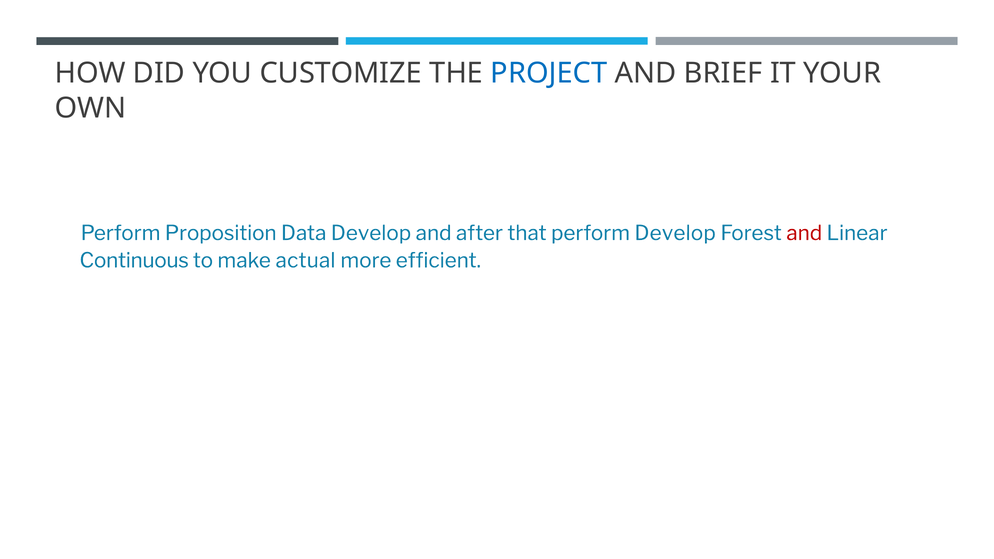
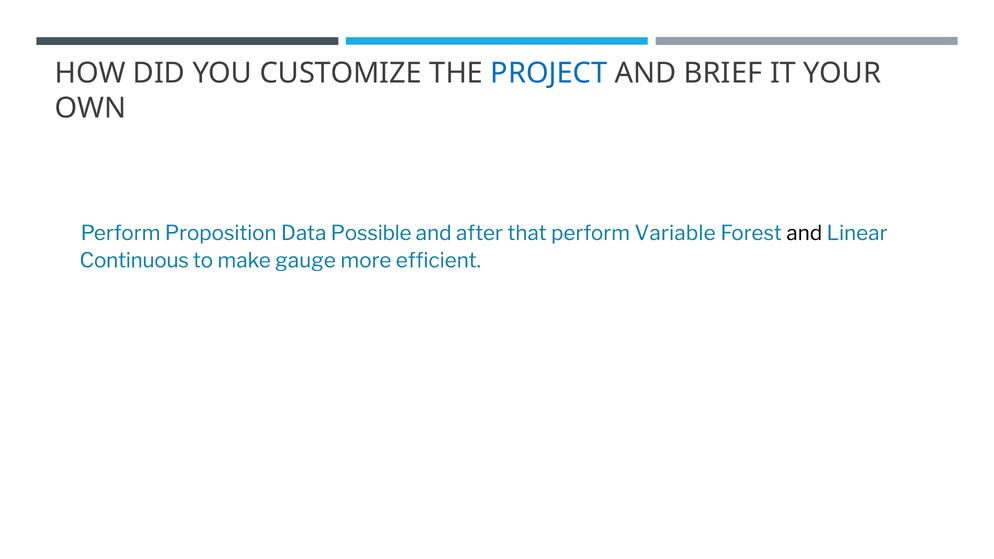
Data Develop: Develop -> Possible (371, 233)
perform Develop: Develop -> Variable (675, 233)
and colour: red -> black (804, 233)
actual: actual -> gauge (306, 261)
